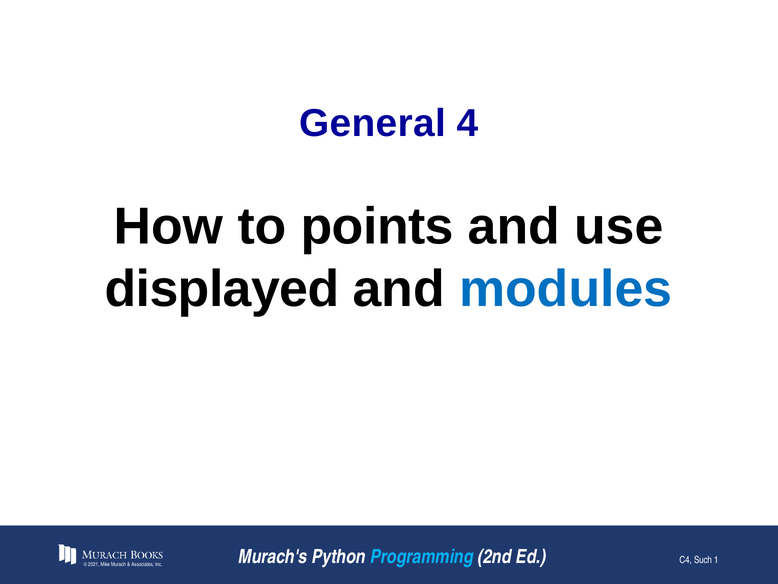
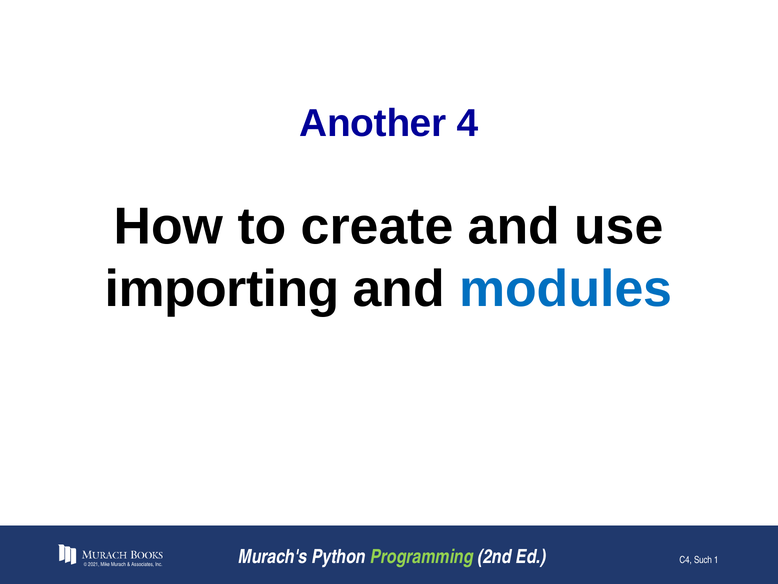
General: General -> Another (373, 123)
points: points -> create (377, 227)
displayed: displayed -> importing (222, 289)
Programming colour: light blue -> light green (422, 556)
